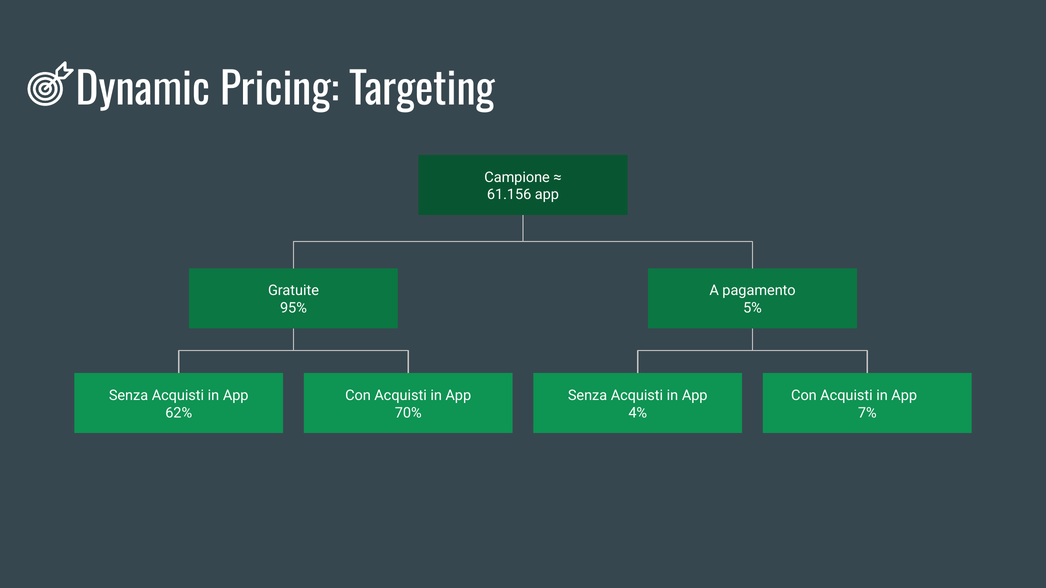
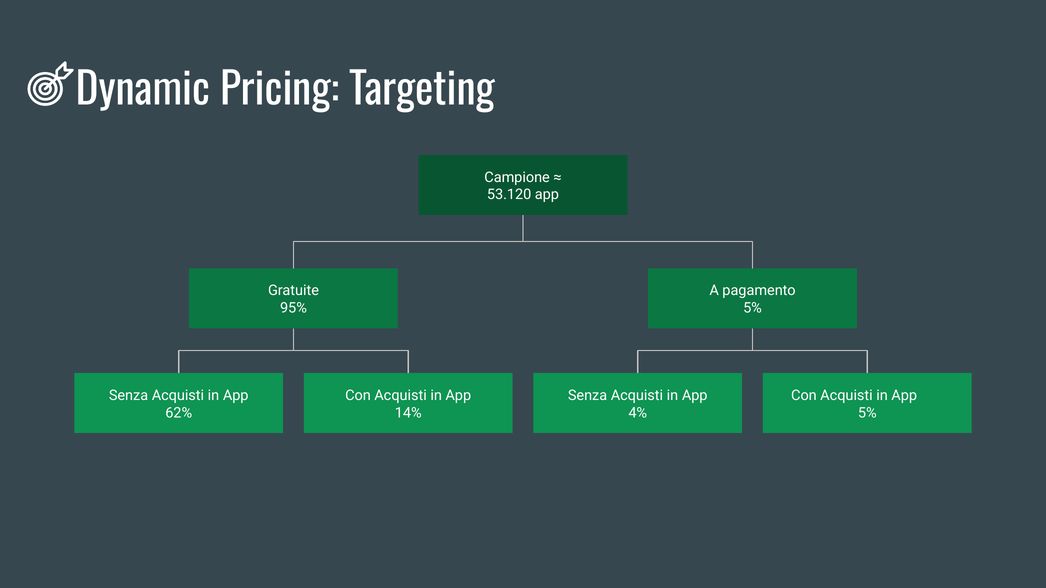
61.156: 61.156 -> 53.120 (509, 195)
70%: 70% -> 14% (408, 413)
7%: 7% -> 5% (867, 413)
